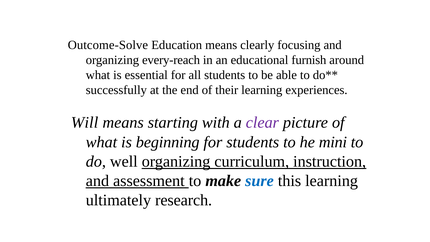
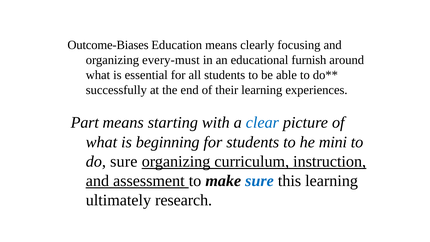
Outcome-Solve: Outcome-Solve -> Outcome-Biases (108, 45)
every-reach: every-reach -> every-must (171, 60)
Will: Will -> Part (85, 123)
clear colour: purple -> blue (262, 123)
do well: well -> sure (124, 161)
